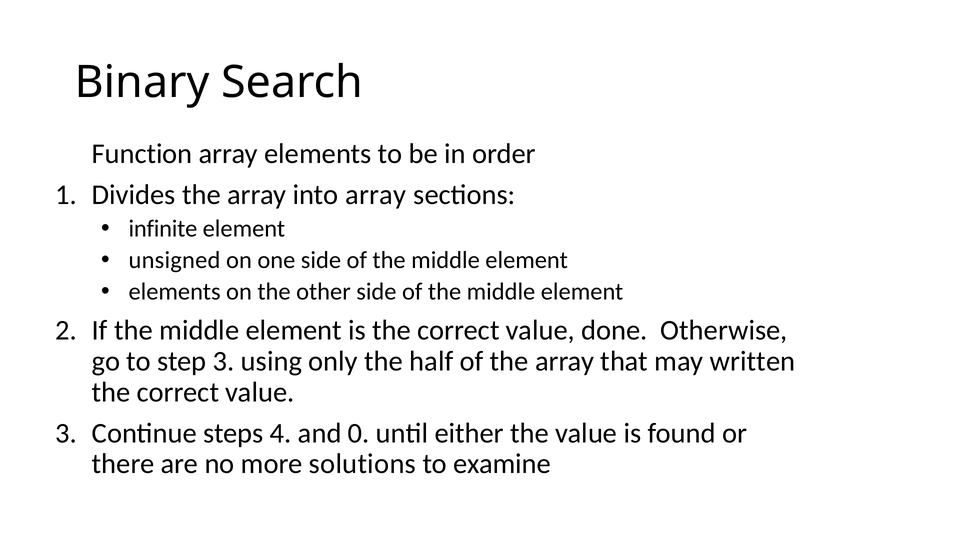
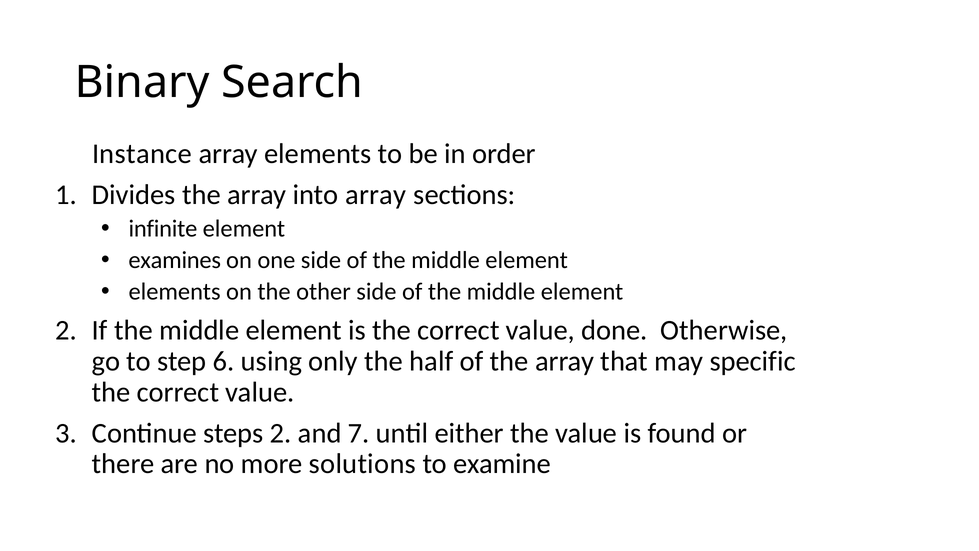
Function: Function -> Instance (142, 154)
unsigned: unsigned -> examines (175, 260)
step 3: 3 -> 6 (224, 361)
written: written -> specific (753, 361)
steps 4: 4 -> 2 (281, 433)
0: 0 -> 7 (359, 433)
